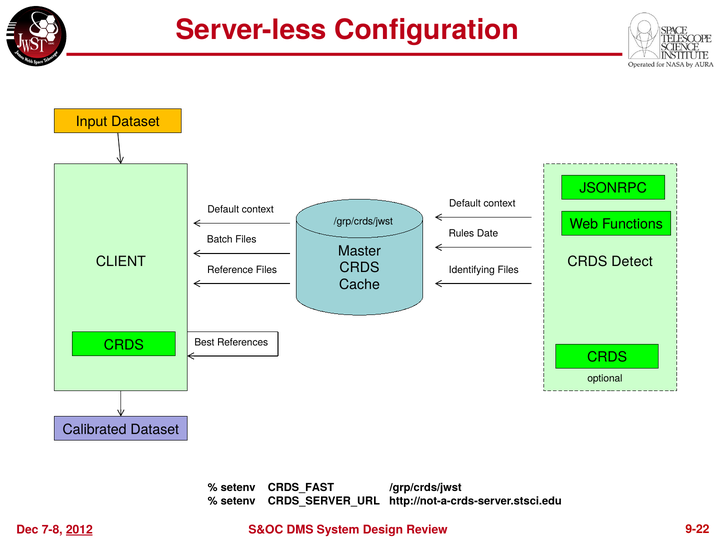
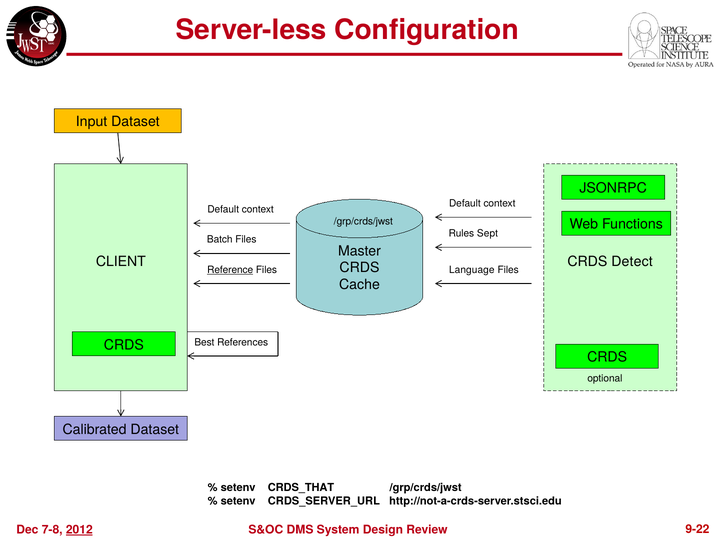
Date: Date -> Sept (487, 234)
Reference underline: none -> present (230, 270)
Identifying: Identifying -> Language (472, 270)
CRDS_FAST: CRDS_FAST -> CRDS_THAT (301, 488)
